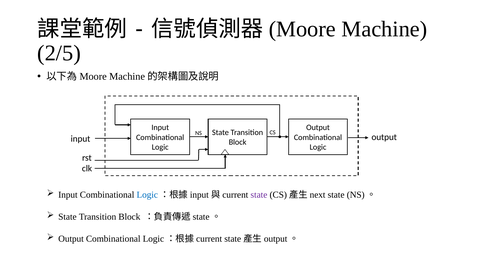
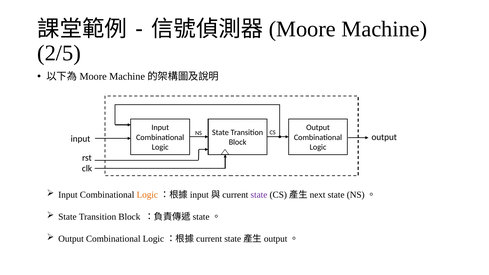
Logic colour: blue -> orange (147, 195)
